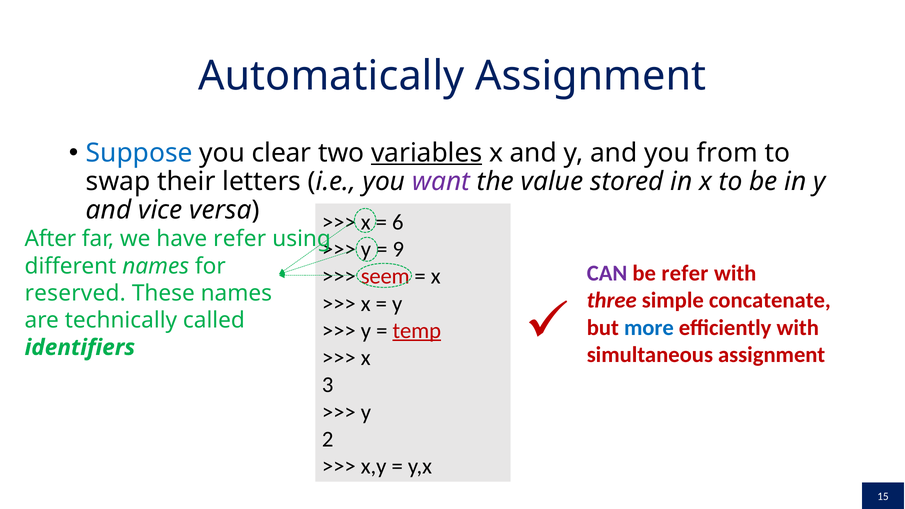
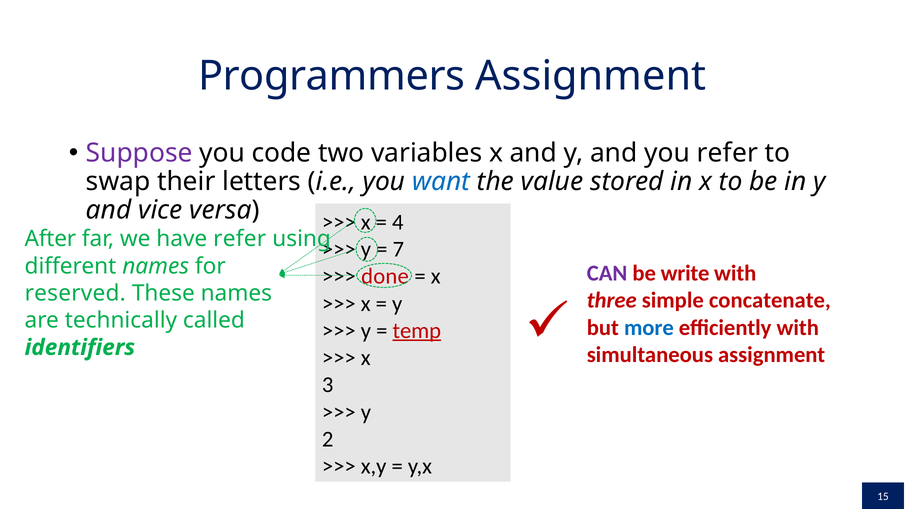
Automatically: Automatically -> Programmers (332, 76)
Suppose colour: blue -> purple (139, 153)
clear: clear -> code (282, 153)
variables underline: present -> none (427, 153)
you from: from -> refer (727, 153)
want colour: purple -> blue (441, 181)
6: 6 -> 4 (398, 222)
9: 9 -> 7 (398, 249)
be refer: refer -> write (685, 273)
seem: seem -> done (385, 276)
